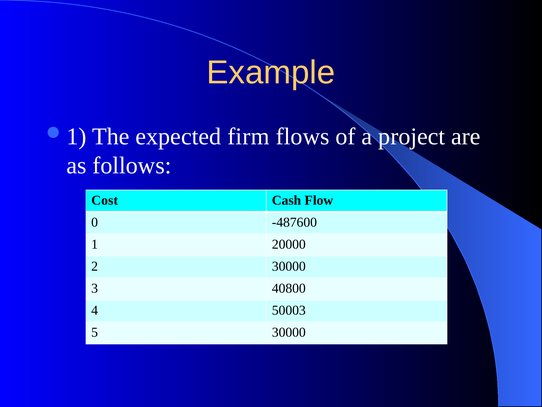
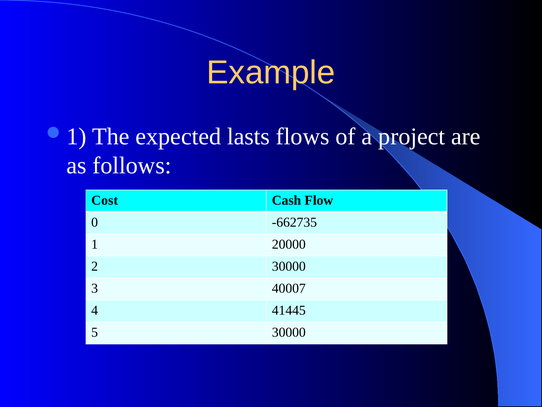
firm: firm -> lasts (249, 136)
-487600: -487600 -> -662735 (294, 222)
40800: 40800 -> 40007 (289, 288)
50003: 50003 -> 41445 (289, 310)
